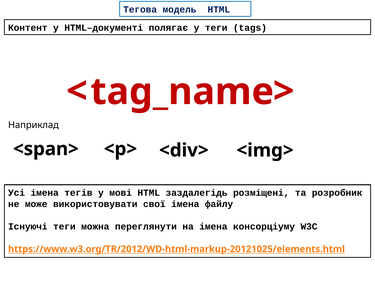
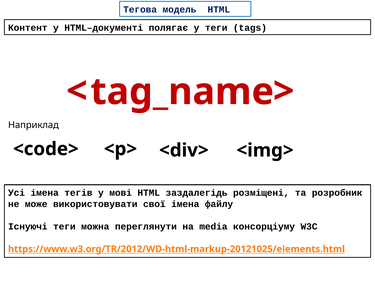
<span>: <span> -> <code> (46, 149)
на імена: імена -> media (213, 227)
